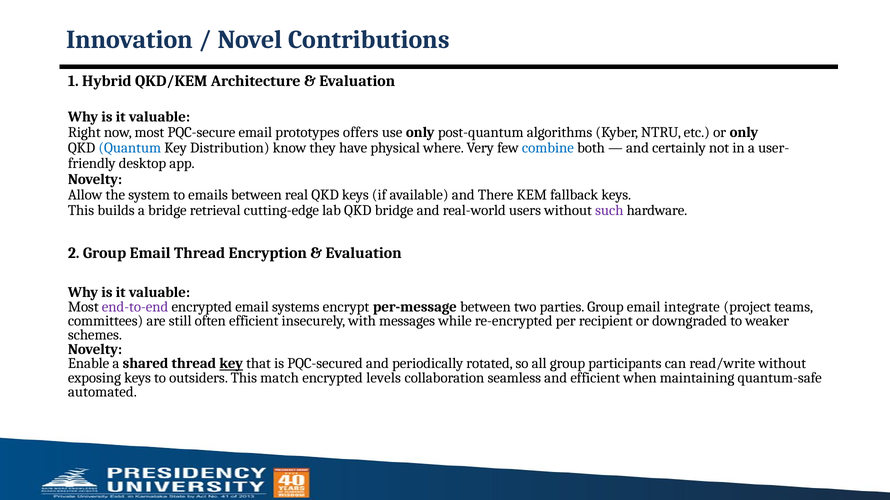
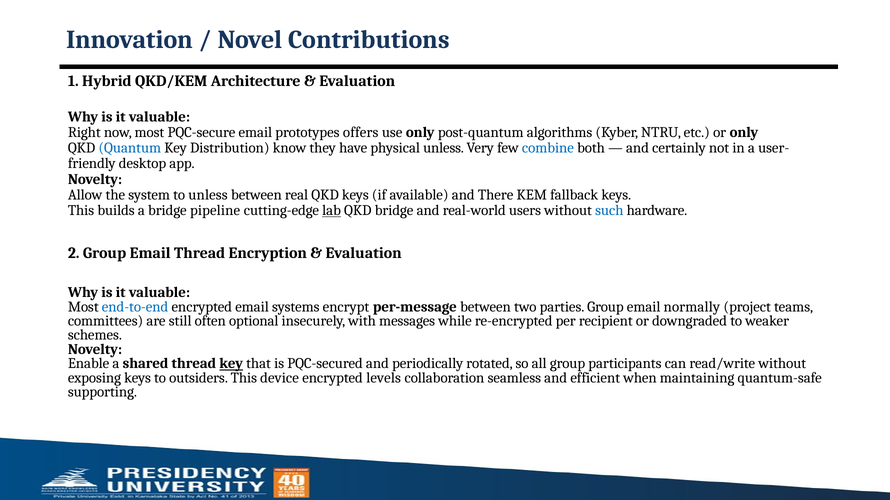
physical where: where -> unless (444, 148)
to emails: emails -> unless (208, 195)
retrieval: retrieval -> pipeline (215, 211)
lab underline: none -> present (332, 211)
such colour: purple -> blue (609, 211)
end-to-end colour: purple -> blue (135, 307)
integrate: integrate -> normally (692, 307)
often efficient: efficient -> optional (254, 321)
match: match -> device (280, 378)
automated: automated -> supporting (102, 392)
